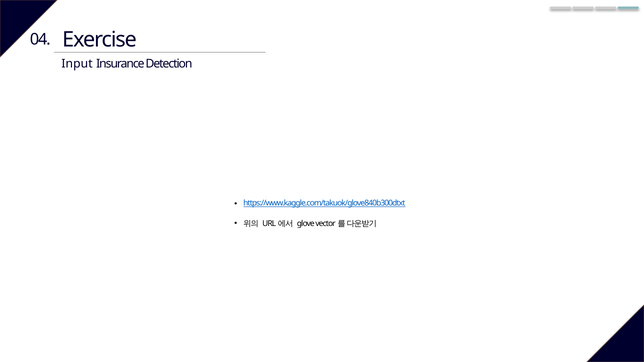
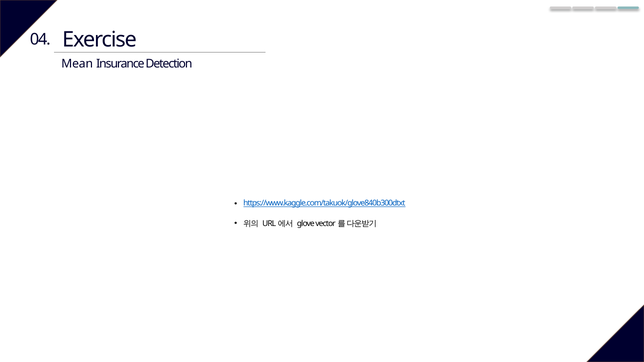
Input: Input -> Mean (77, 64)
